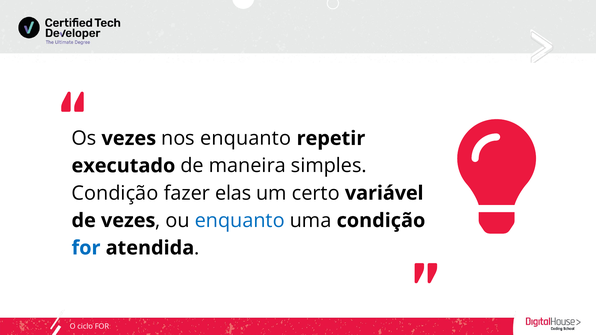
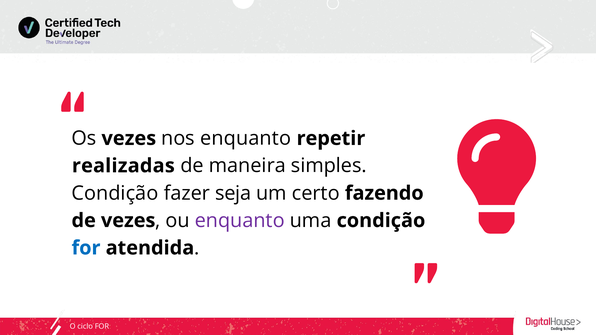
executado: executado -> realizadas (123, 166)
elas: elas -> seja (233, 193)
variável: variável -> fazendo (384, 193)
enquanto colour: blue -> purple (240, 221)
